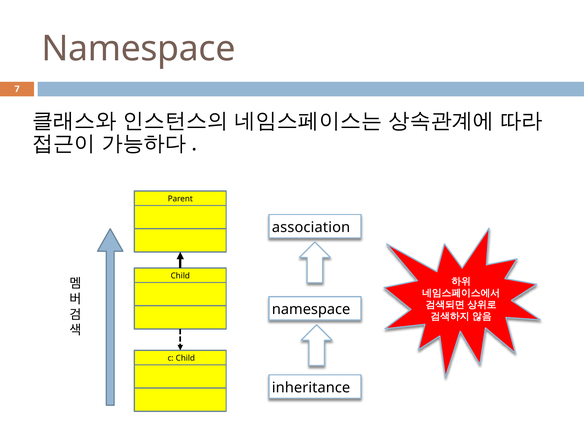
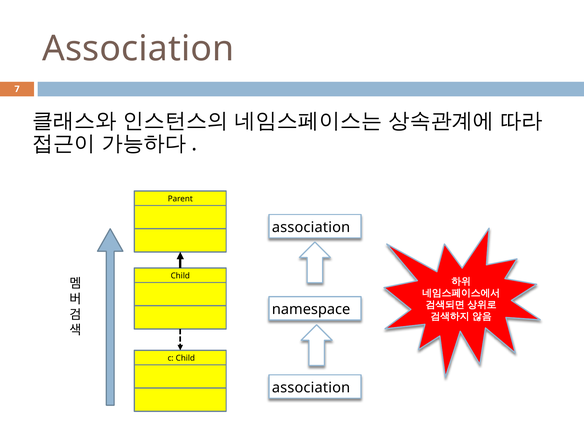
Namespace: Namespace -> Association (138, 49)
inheritance: inheritance -> association (311, 388)
